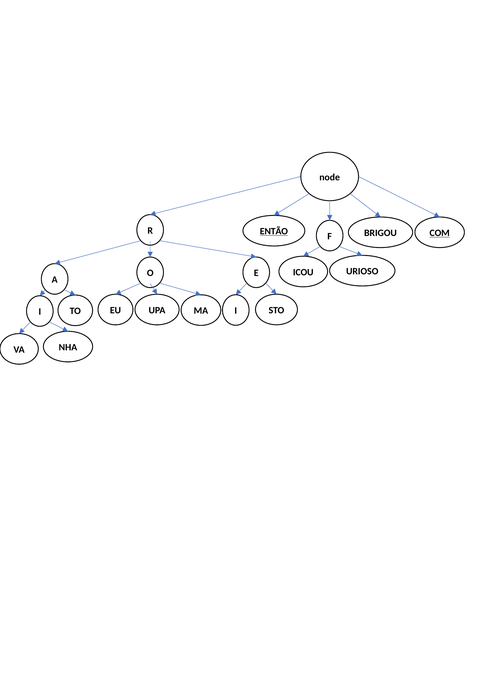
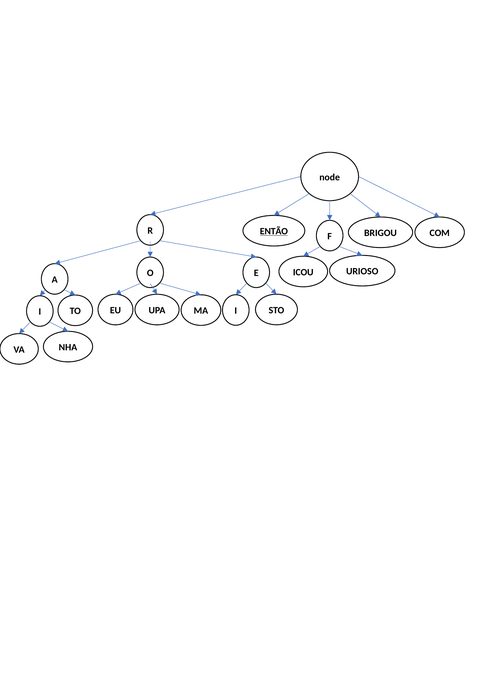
COM underline: present -> none (440, 233)
